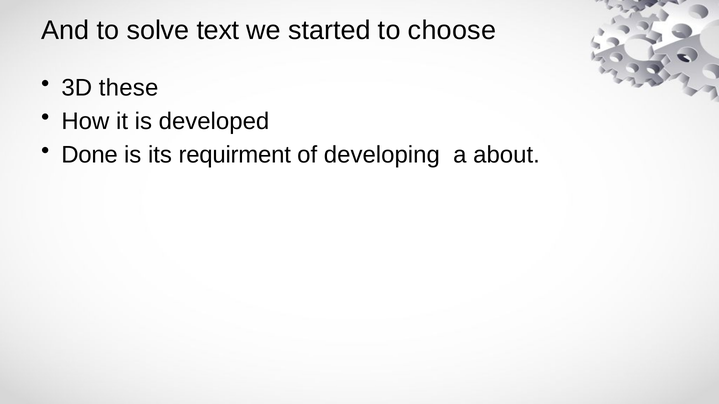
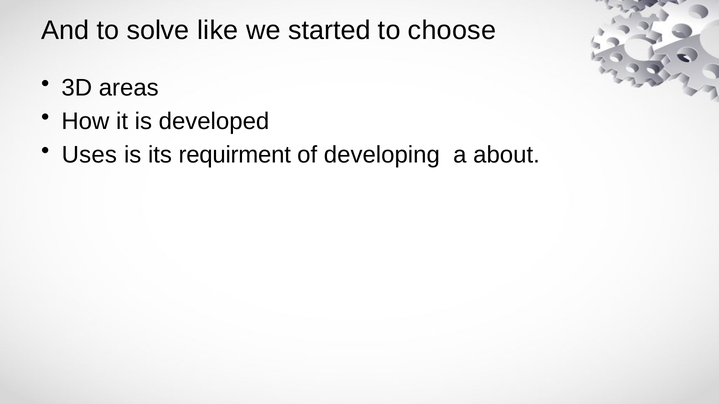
text: text -> like (218, 30)
these: these -> areas (129, 88)
Done: Done -> Uses (89, 155)
